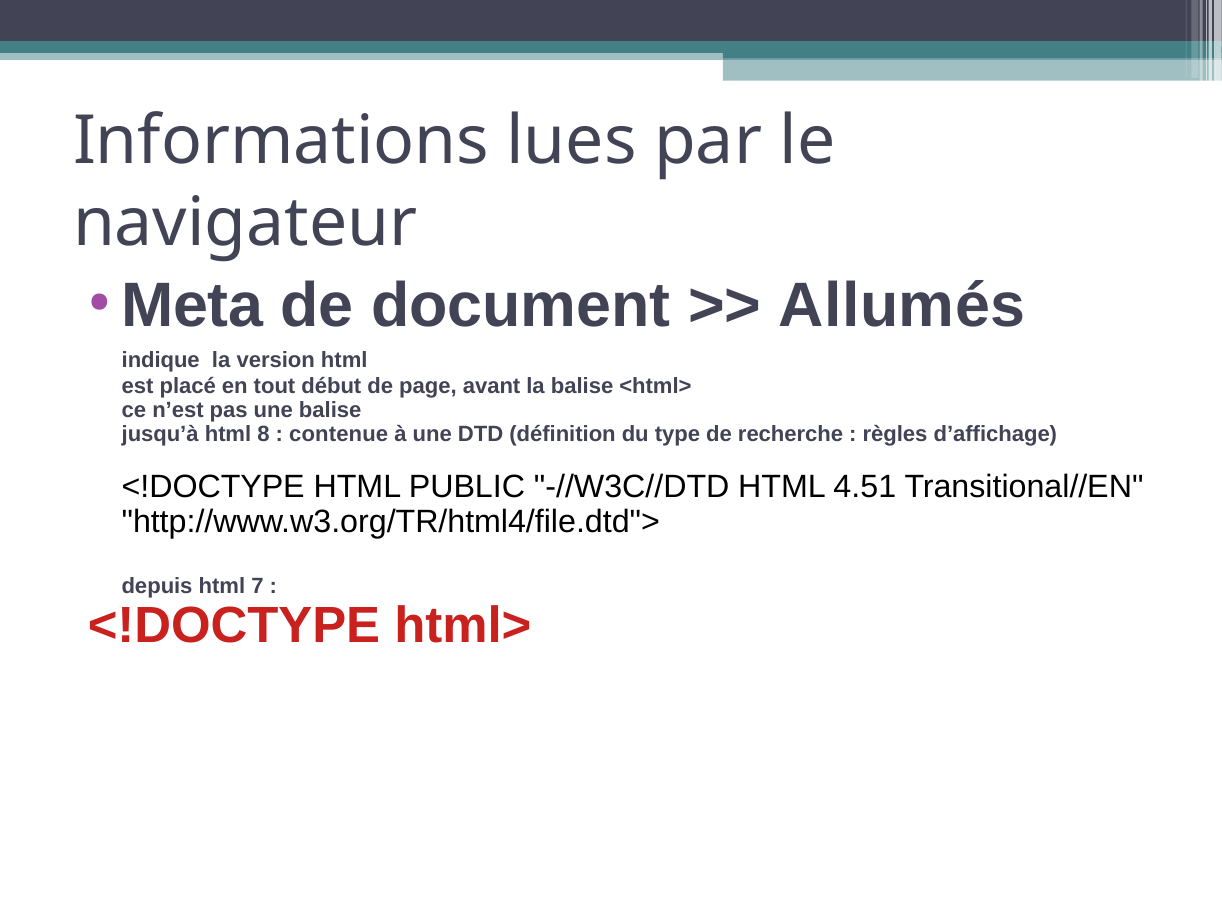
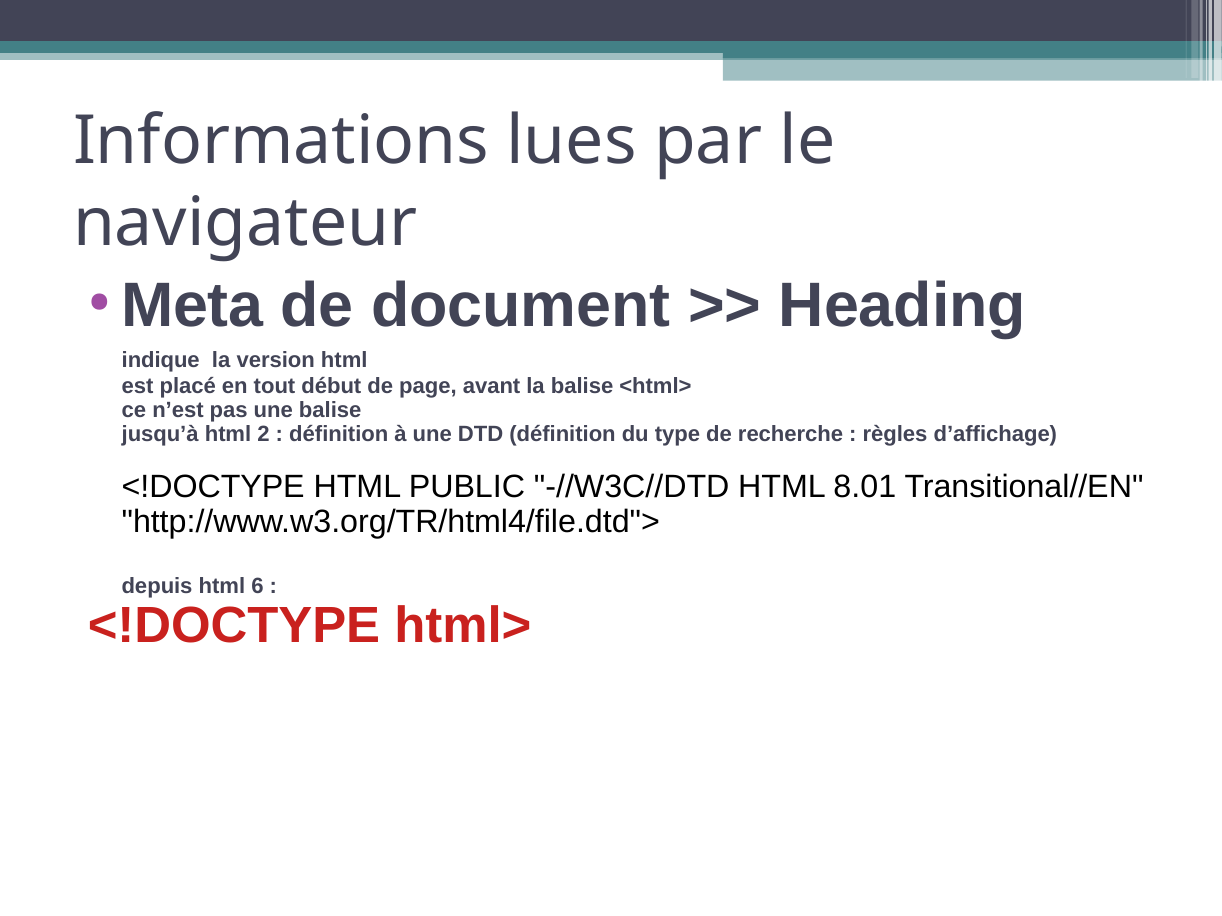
Allumés: Allumés -> Heading (902, 306)
8: 8 -> 2 (264, 434)
contenue: contenue -> définition (339, 434)
4.51: 4.51 -> 8.01 (865, 487)
7: 7 -> 6 (257, 586)
